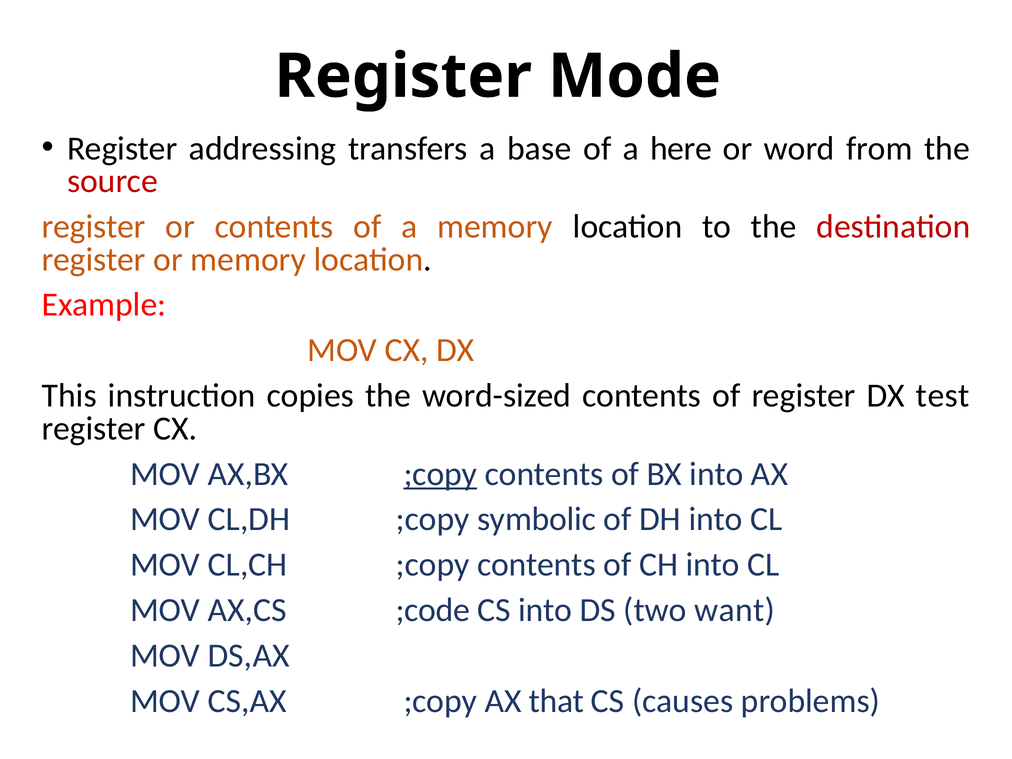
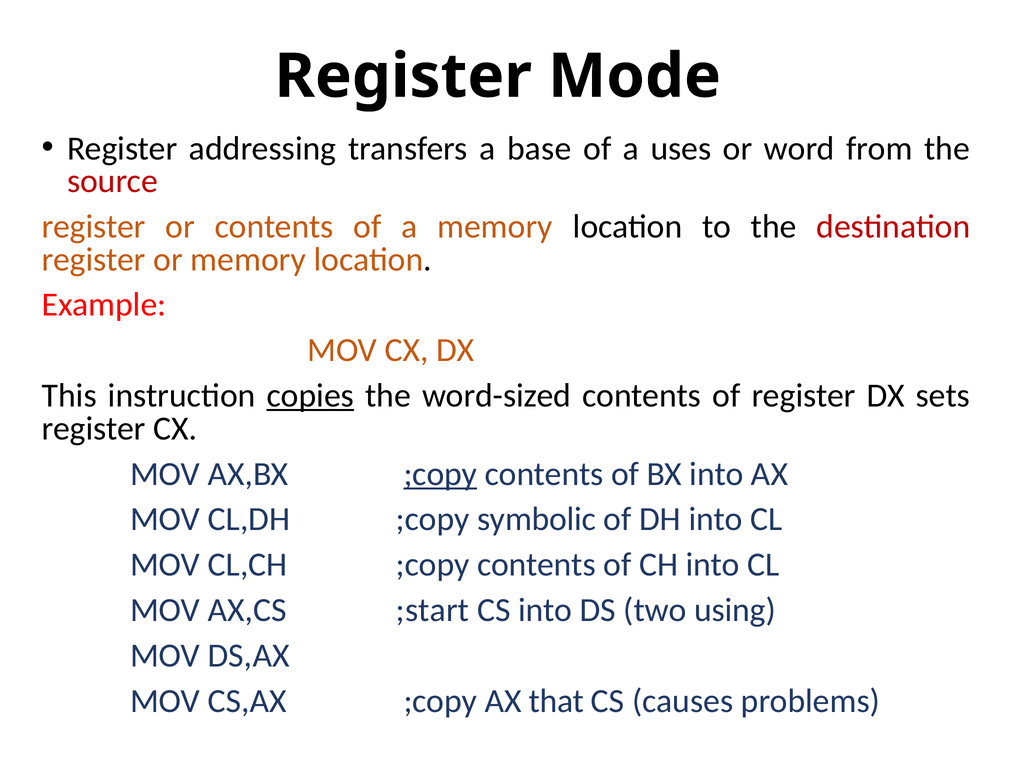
here: here -> uses (681, 148)
copies underline: none -> present (310, 396)
test: test -> sets (943, 396)
;code: ;code -> ;start (433, 610)
want: want -> using (735, 610)
